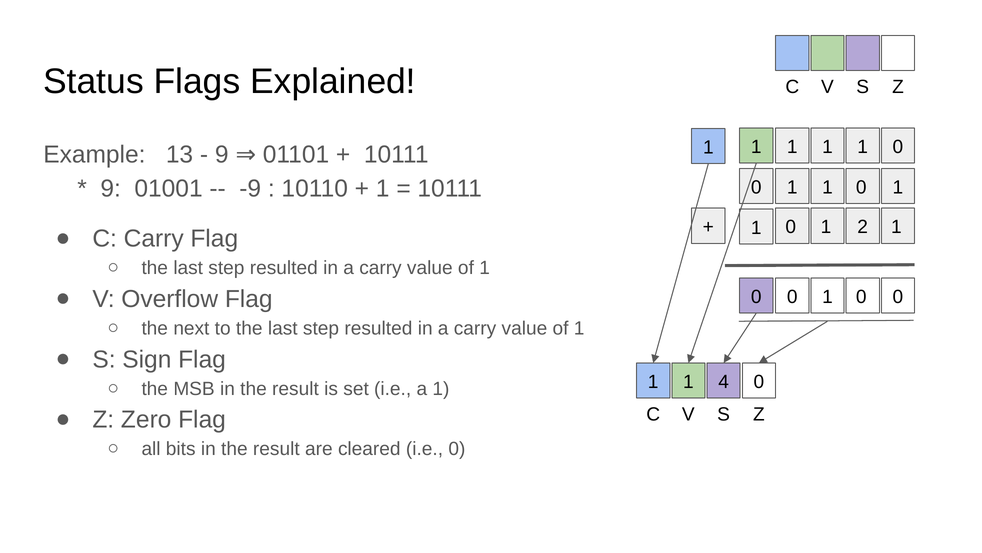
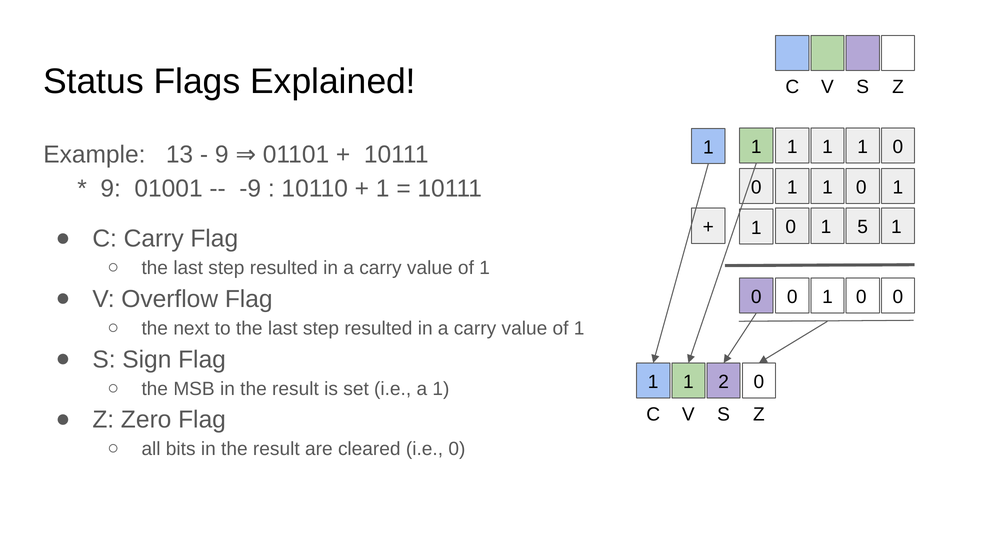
2: 2 -> 5 (863, 227)
4: 4 -> 2 (724, 381)
